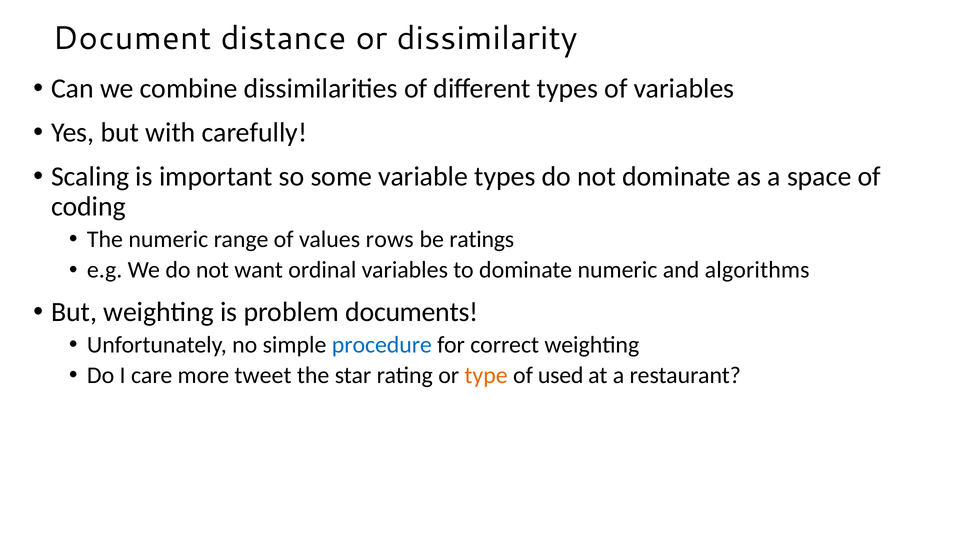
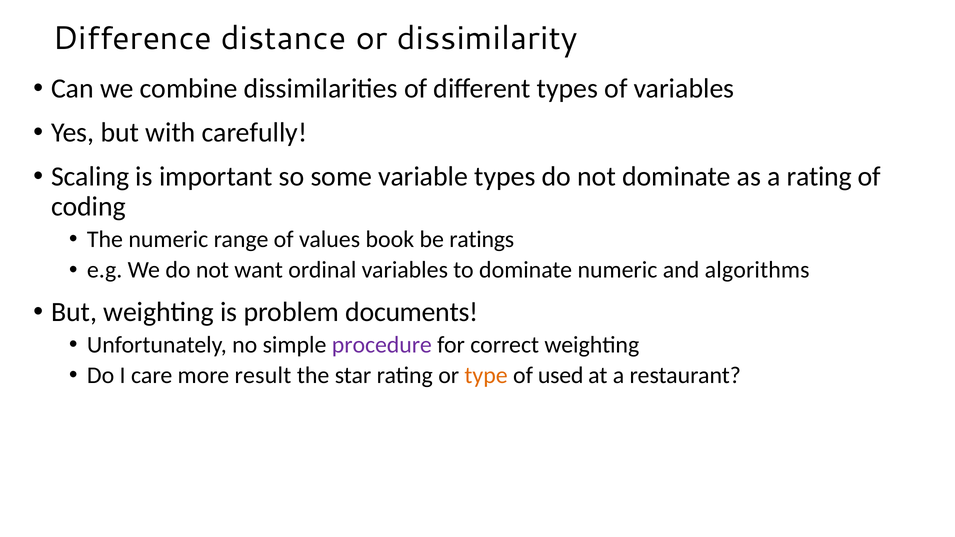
Document: Document -> Difference (132, 38)
a space: space -> rating (819, 177)
rows: rows -> book (390, 239)
procedure colour: blue -> purple (382, 345)
tweet: tweet -> result (263, 376)
